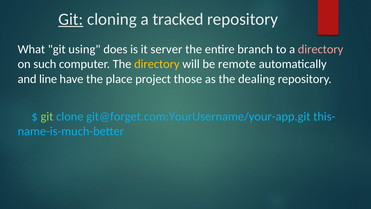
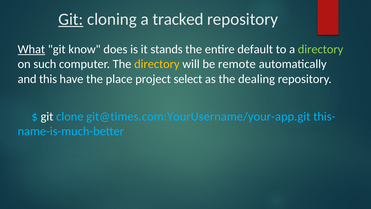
What underline: none -> present (31, 49)
using: using -> know (85, 49)
server: server -> stands (167, 49)
branch: branch -> default (255, 49)
directory colour: pink -> light green (321, 49)
line: line -> this (48, 79)
those: those -> select (188, 79)
git colour: light green -> white (47, 116)
git@forget.com:YourUsername/your-app.git: git@forget.com:YourUsername/your-app.git -> git@times.com:YourUsername/your-app.git (198, 116)
